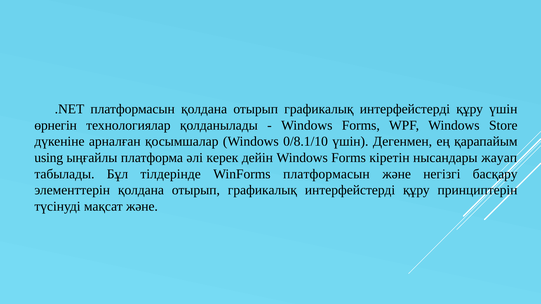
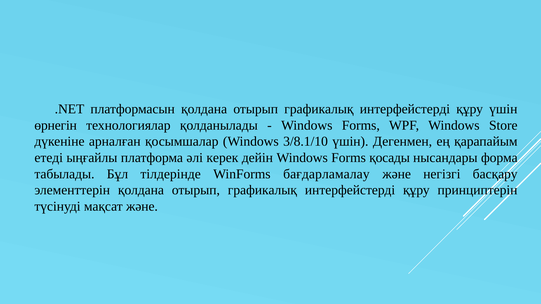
0/8.1/10: 0/8.1/10 -> 3/8.1/10 (306, 142)
using: using -> етеді (49, 158)
кіретін: кіретін -> қосады (390, 158)
жауап: жауап -> форма (499, 158)
WinForms платформасын: платформасын -> бағдарламалау (326, 174)
